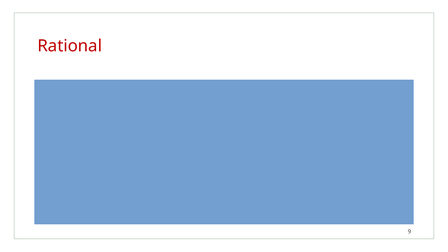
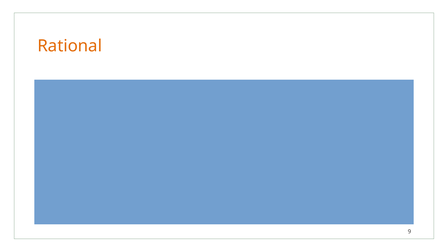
Rational colour: red -> orange (70, 46)
